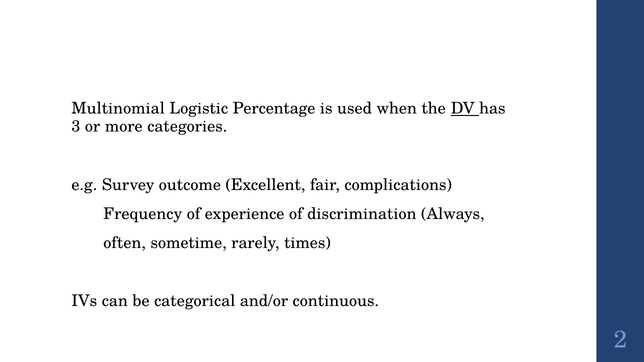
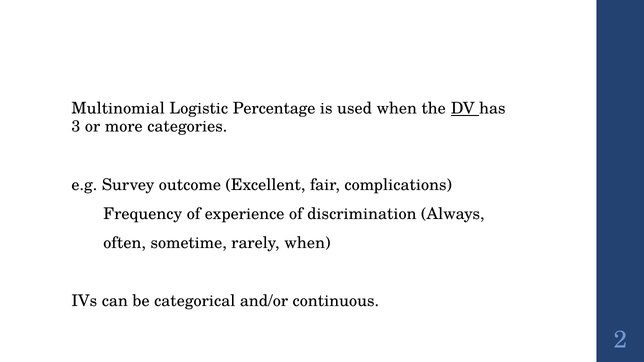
rarely times: times -> when (307, 243)
